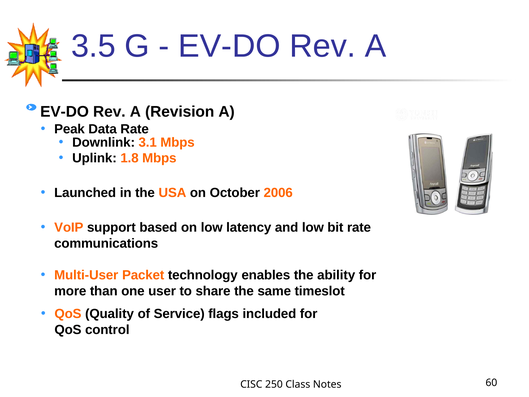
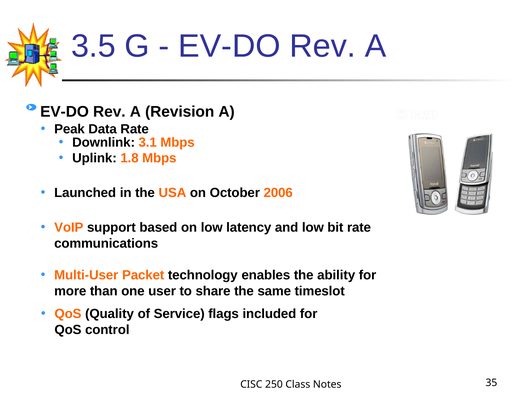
60: 60 -> 35 (491, 383)
